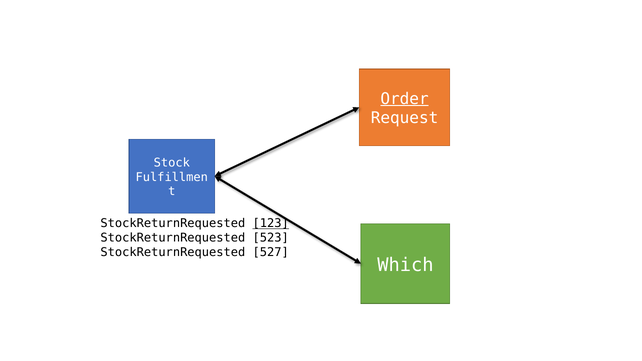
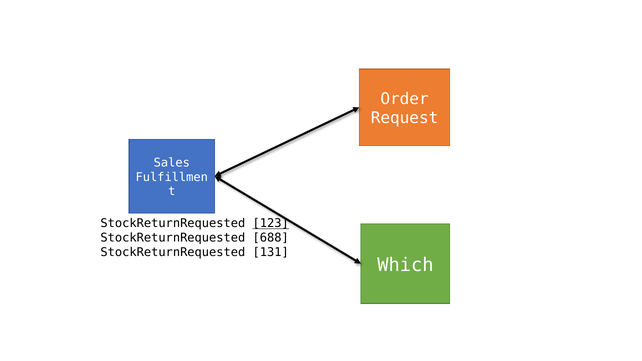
Order underline: present -> none (405, 99)
Stock: Stock -> Sales (172, 163)
523: 523 -> 688 (271, 238)
527: 527 -> 131 (271, 252)
